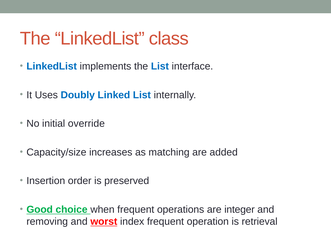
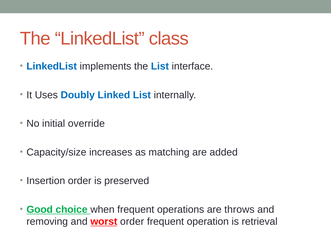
integer: integer -> throws (239, 210)
worst index: index -> order (132, 222)
